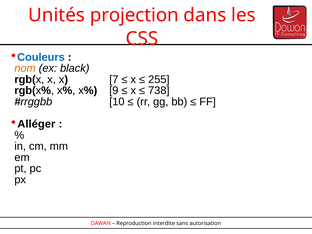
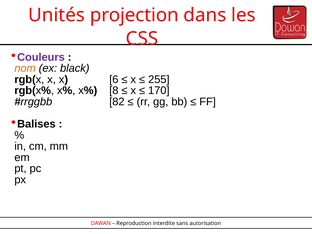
Couleurs colour: blue -> purple (41, 57)
7: 7 -> 6 (114, 79)
9: 9 -> 8 (114, 91)
738: 738 -> 170 (159, 91)
10: 10 -> 82 (117, 102)
Alléger: Alléger -> Balises (36, 124)
